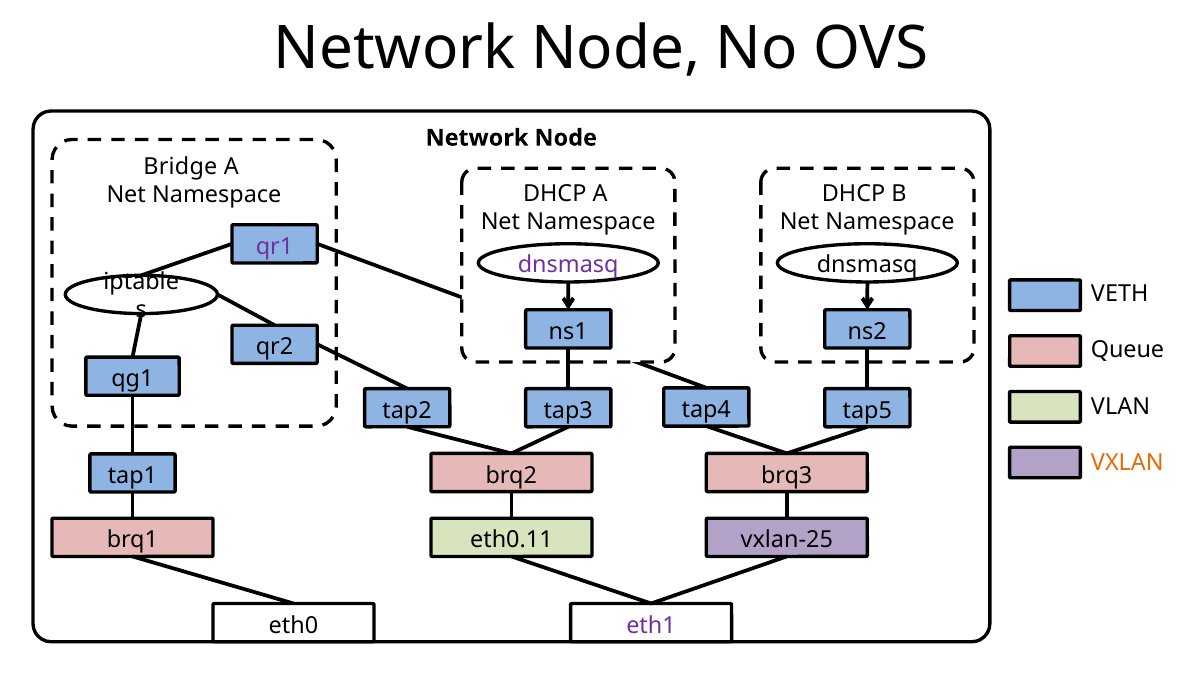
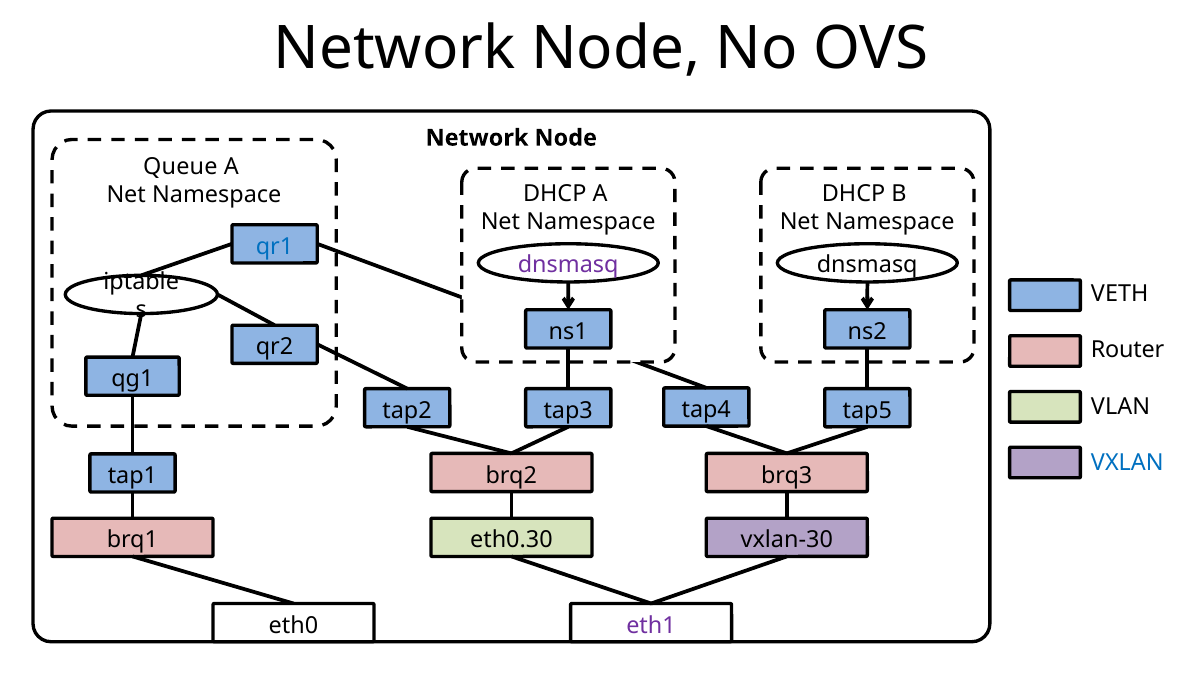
Bridge: Bridge -> Queue (180, 167)
qr1 colour: purple -> blue (275, 247)
Queue: Queue -> Router (1128, 350)
VXLAN colour: orange -> blue (1127, 463)
eth0.11: eth0.11 -> eth0.30 (511, 540)
vxlan-25: vxlan-25 -> vxlan-30 (787, 540)
